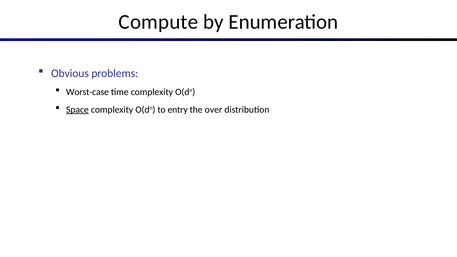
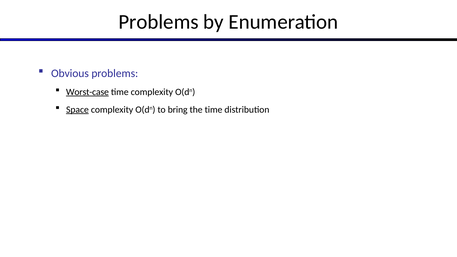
Compute: Compute -> Problems (159, 22)
Worst-case underline: none -> present (87, 92)
entry: entry -> bring (178, 110)
the over: over -> time (214, 110)
